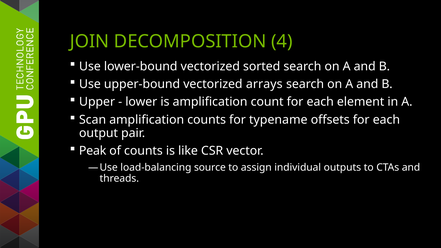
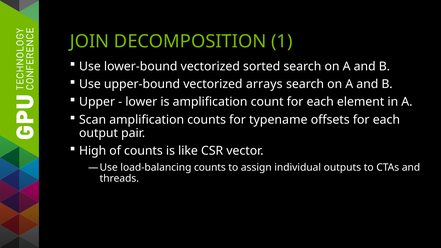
4: 4 -> 1 (282, 42)
Peak: Peak -> High (93, 151)
load-balancing source: source -> counts (210, 168)
